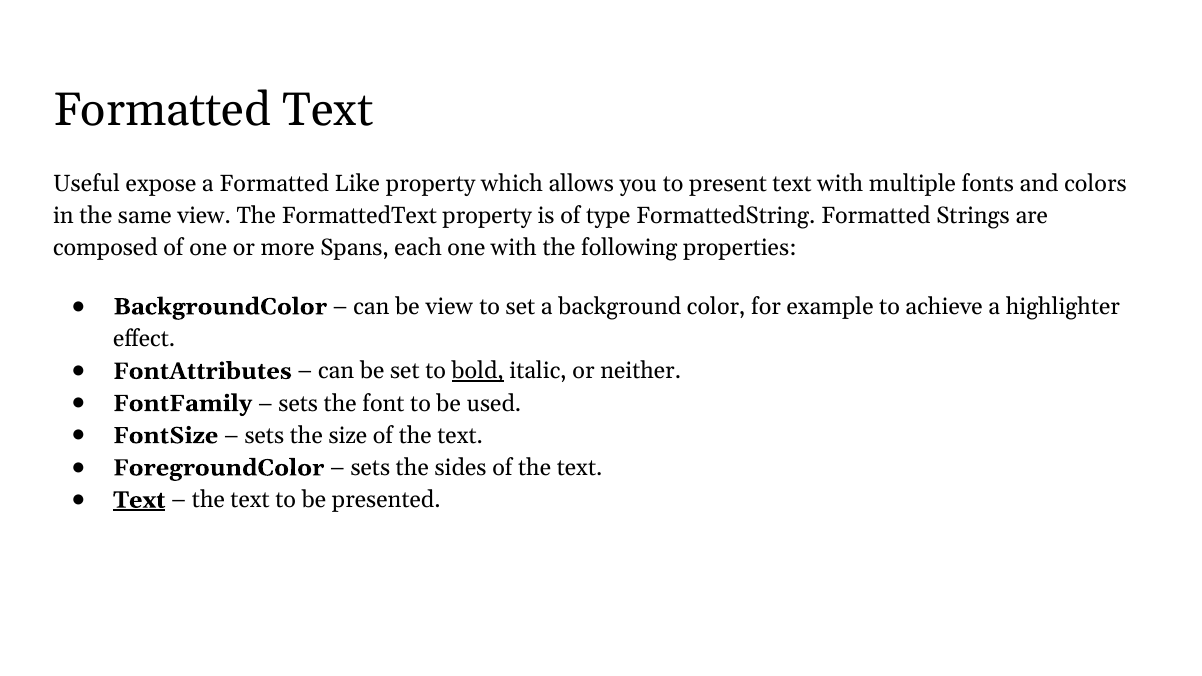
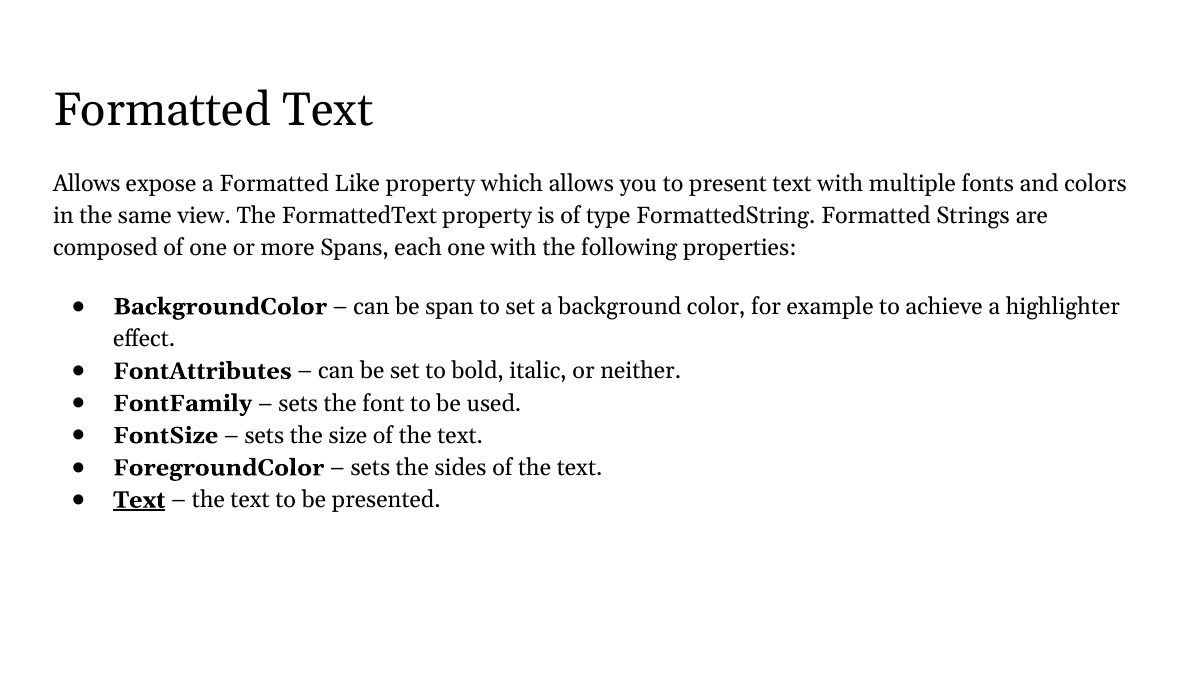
Useful: Useful -> Allows (87, 183)
be view: view -> span (450, 307)
bold underline: present -> none (478, 371)
